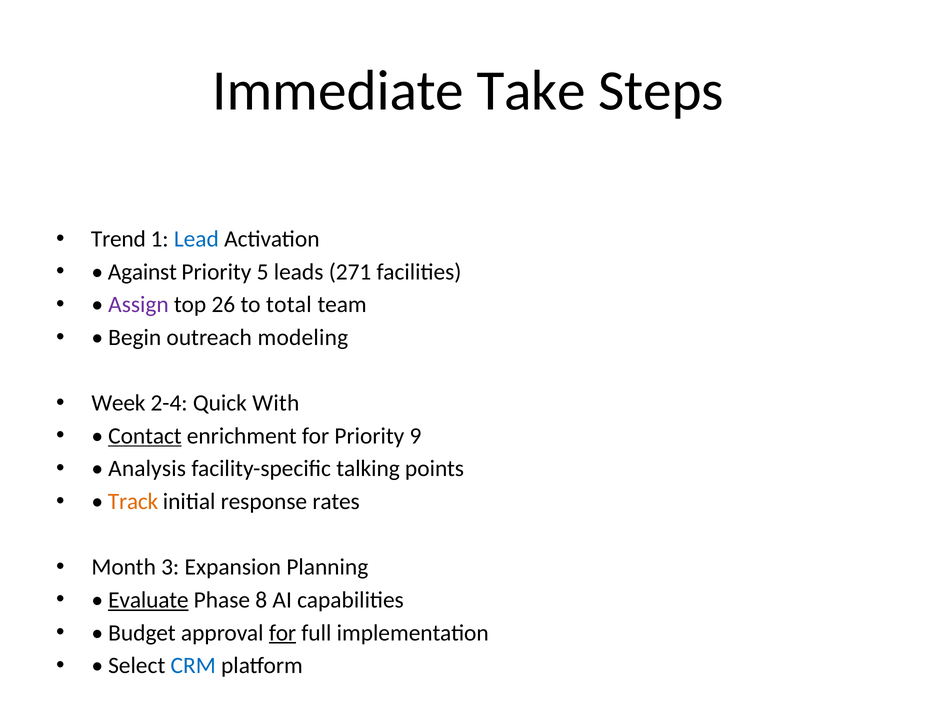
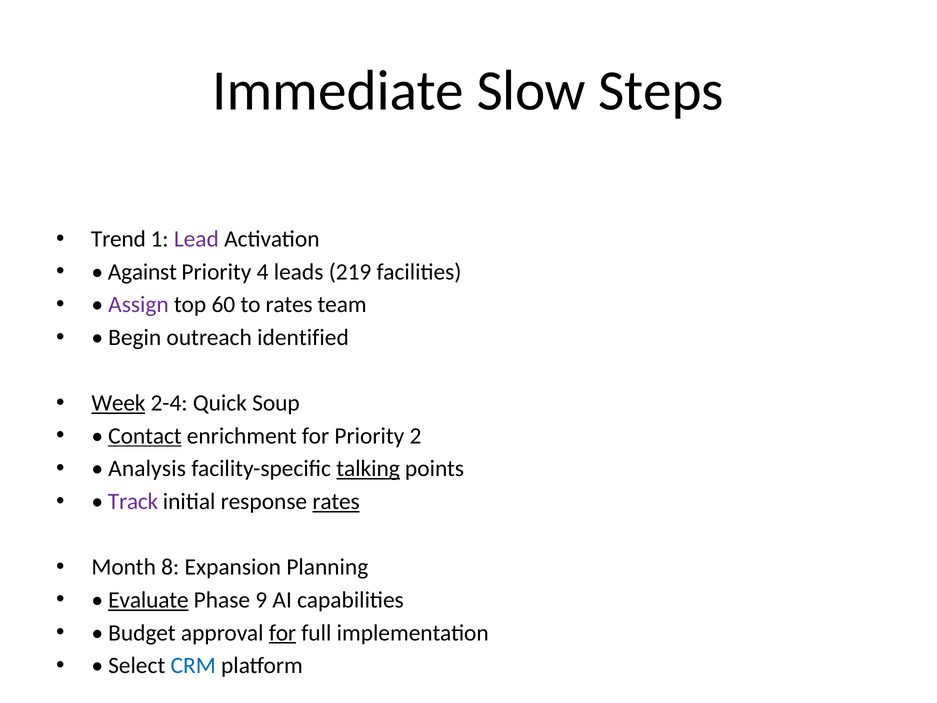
Take: Take -> Slow (531, 91)
Lead colour: blue -> purple (196, 239)
5: 5 -> 4 (263, 272)
271: 271 -> 219 (350, 272)
26: 26 -> 60 (223, 305)
to total: total -> rates (289, 305)
modeling: modeling -> identified (303, 337)
Week underline: none -> present (118, 403)
With: With -> Soup (276, 403)
for Priority 9: 9 -> 2 (416, 436)
talking underline: none -> present (368, 469)
Track colour: orange -> purple (133, 501)
rates underline: none -> present (336, 501)
3: 3 -> 8 (170, 567)
8: 8 -> 9 (261, 600)
